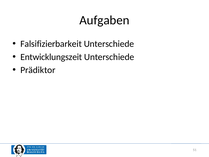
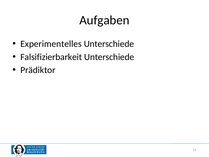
Falsifizierbarkeit: Falsifizierbarkeit -> Experimentelles (51, 44)
Entwicklungszeit: Entwicklungszeit -> Falsifizierbarkeit (51, 57)
